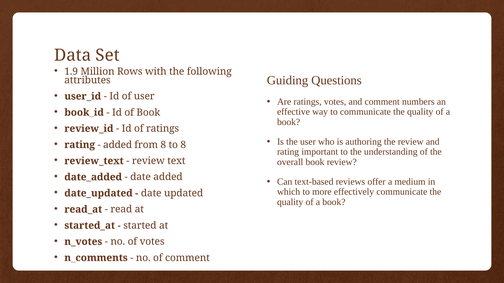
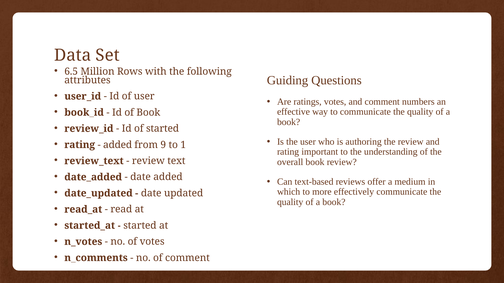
1.9: 1.9 -> 6.5 (71, 72)
of ratings: ratings -> started (163, 129)
from 8: 8 -> 9 (163, 145)
to 8: 8 -> 1 (183, 145)
